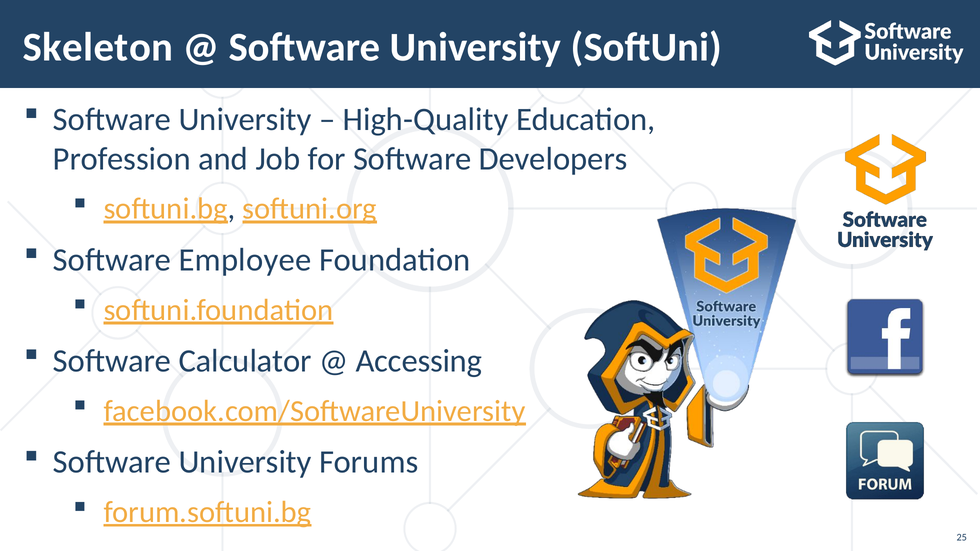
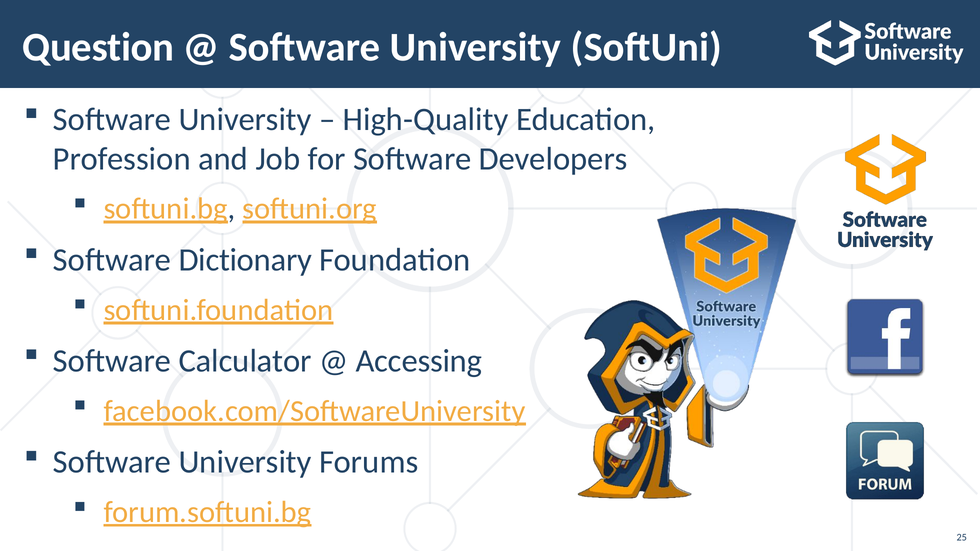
Skeleton: Skeleton -> Question (98, 47)
Employee: Employee -> Dictionary (245, 260)
